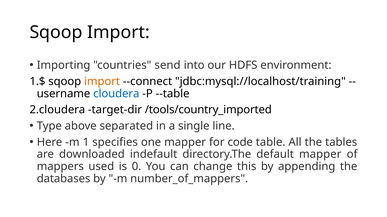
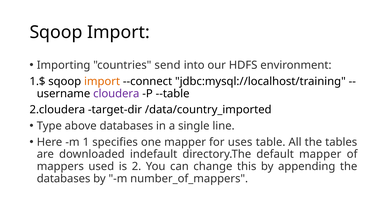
cloudera colour: blue -> purple (116, 94)
/tools/country_imported: /tools/country_imported -> /data/country_imported (208, 110)
above separated: separated -> databases (126, 126)
code: code -> uses (240, 143)
0: 0 -> 2 (137, 167)
